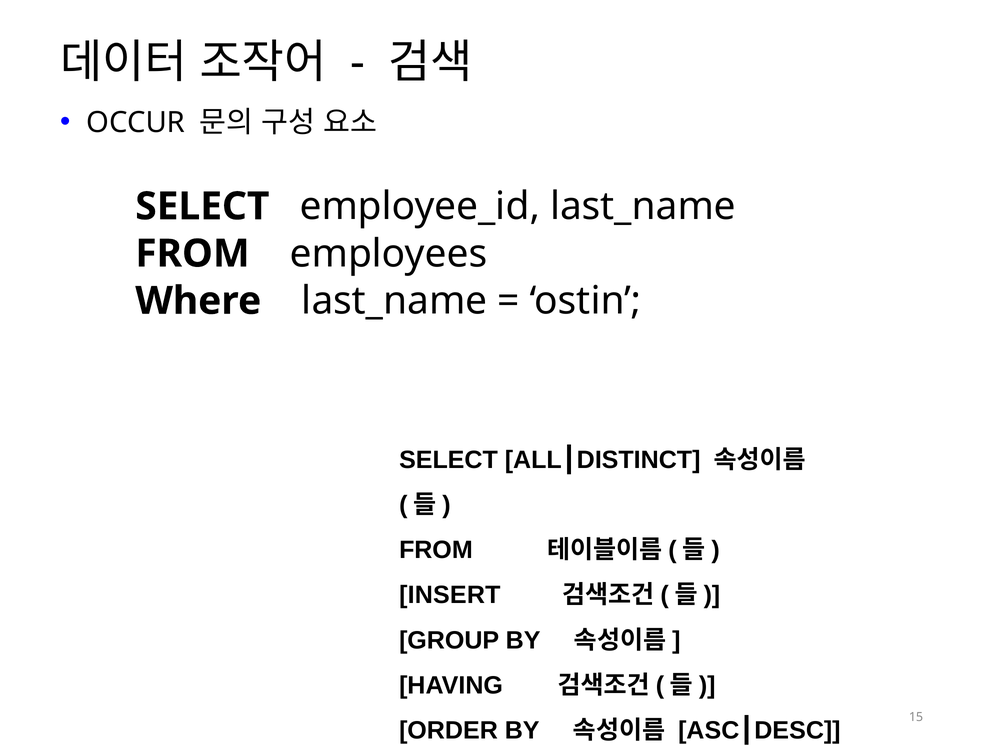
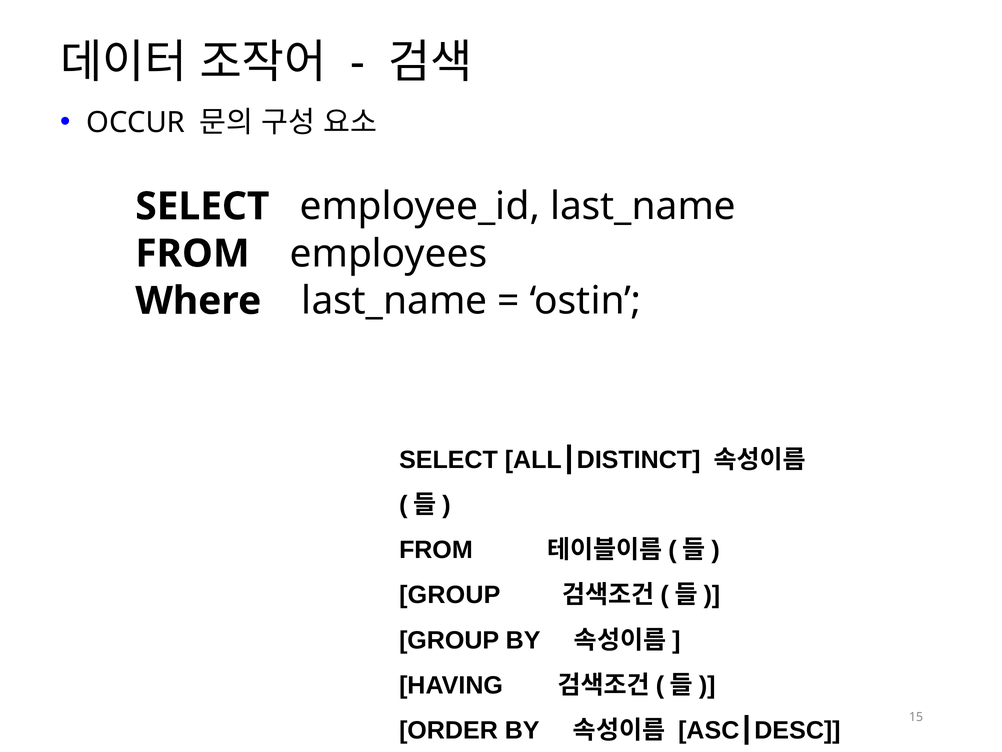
INSERT: INSERT -> GROUP (450, 595)
